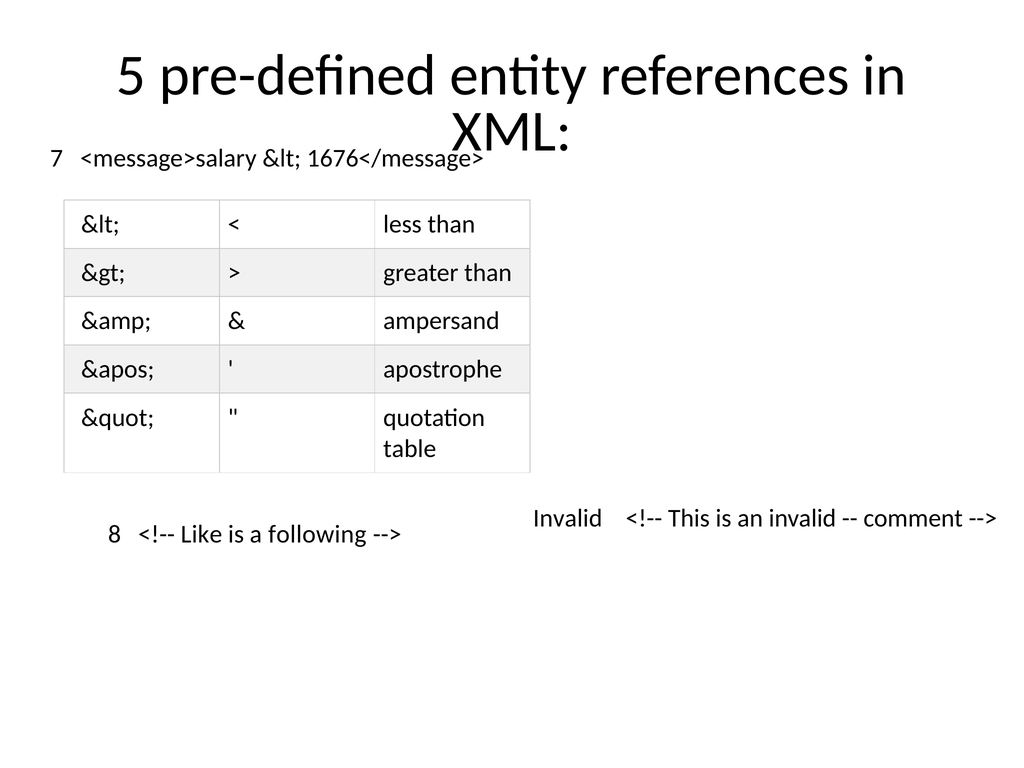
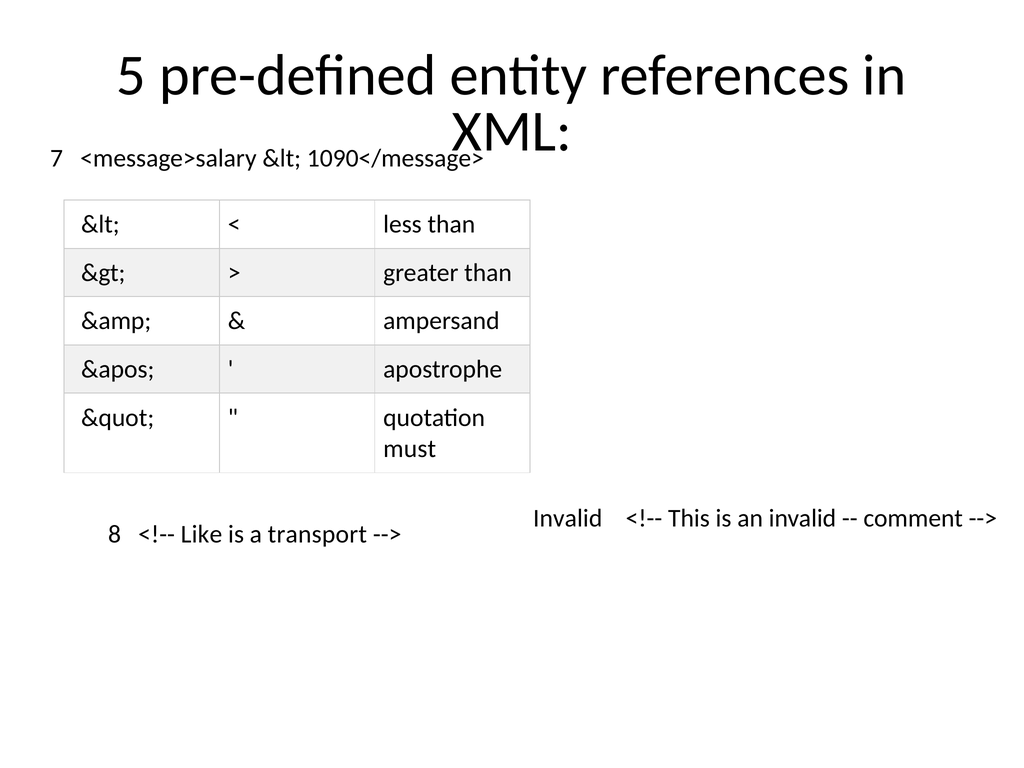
1676</message>: 1676</message> -> 1090</message> (395, 158)
table: table -> must (410, 449)
following: following -> transport (317, 534)
